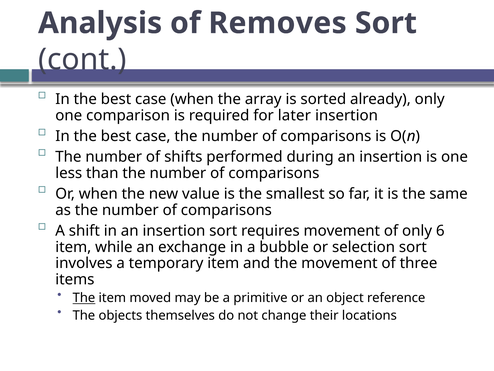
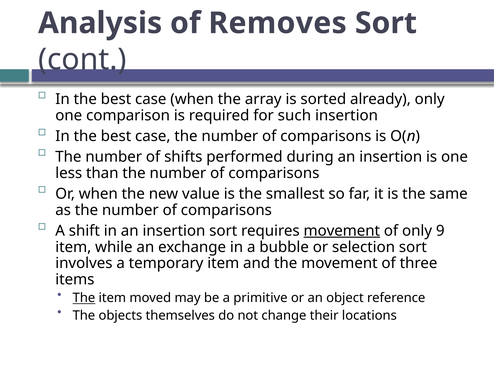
later: later -> such (294, 115)
movement underline: none -> present (342, 230)
6: 6 -> 9 (440, 230)
